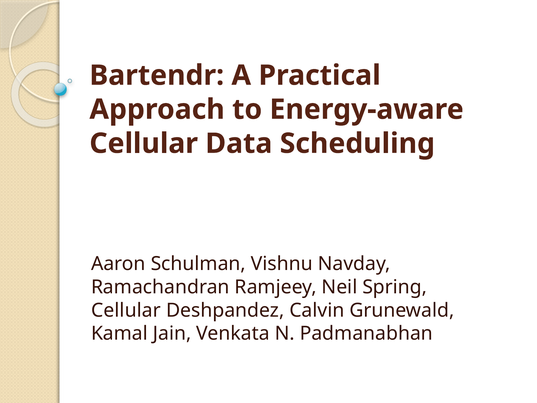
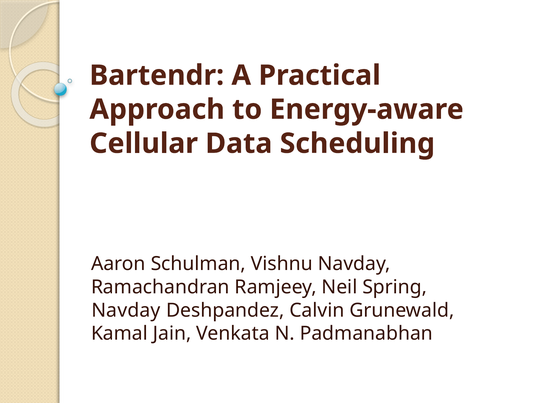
Cellular: Cellular -> Navday (126, 310)
